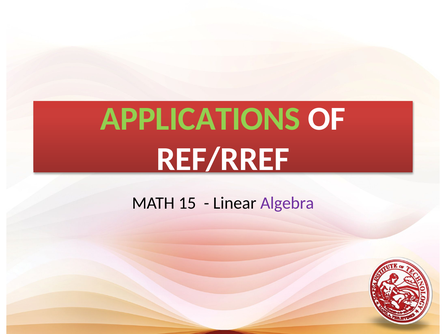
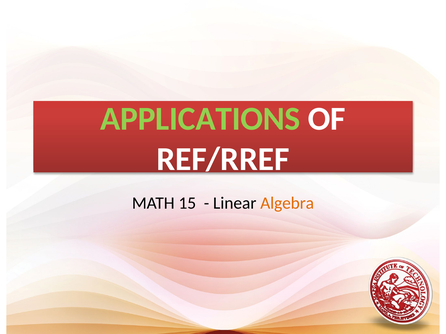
Algebra colour: purple -> orange (287, 203)
